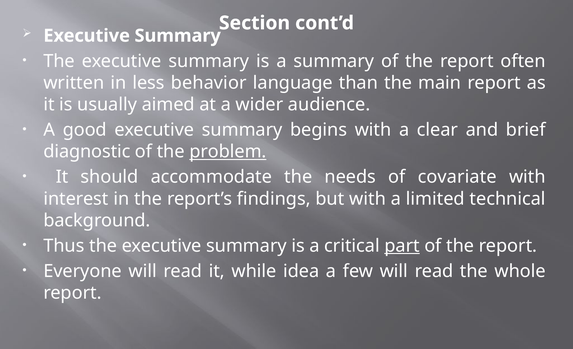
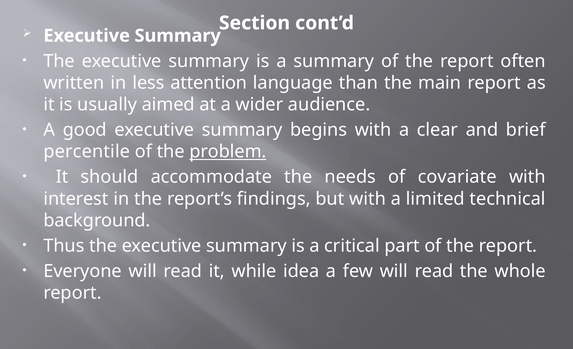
behavior: behavior -> attention (209, 83)
diagnostic: diagnostic -> percentile (87, 152)
part underline: present -> none (402, 246)
